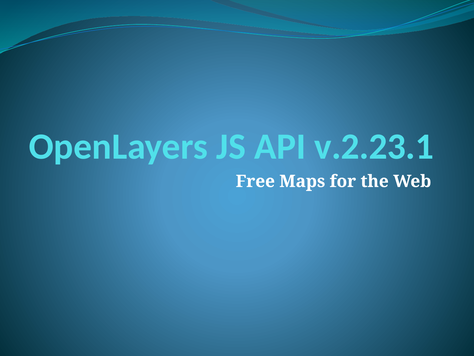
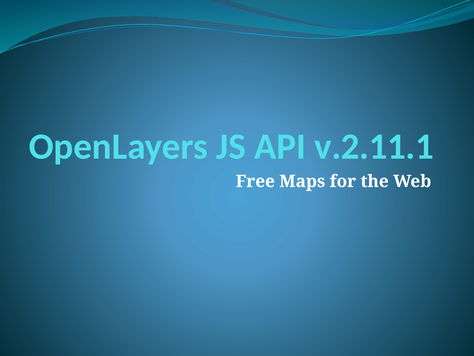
v.2.23.1: v.2.23.1 -> v.2.11.1 (374, 146)
